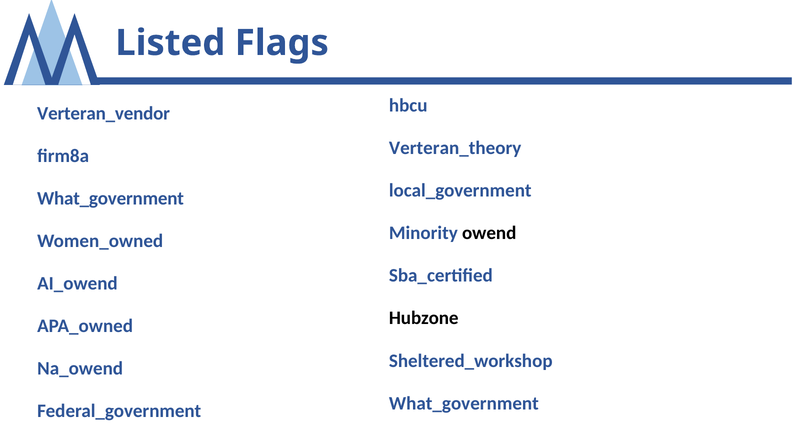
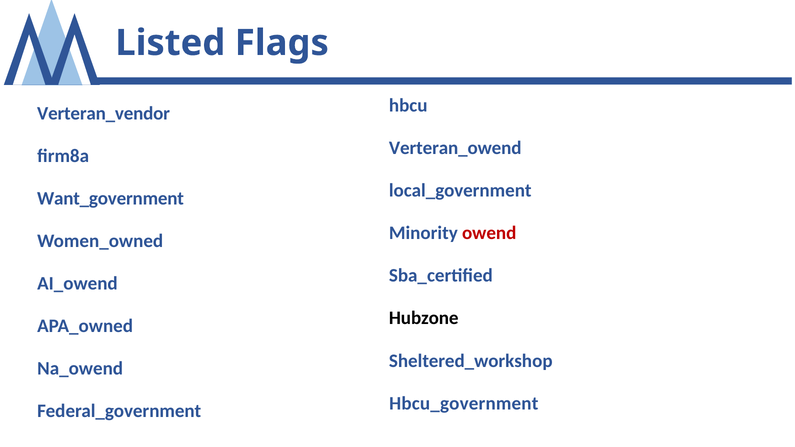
Verteran_theory: Verteran_theory -> Verteran_owend (455, 148)
What_government: What_government -> Want_government (110, 199)
owend colour: black -> red (489, 233)
What_government: What_government -> Hbcu_government (464, 403)
